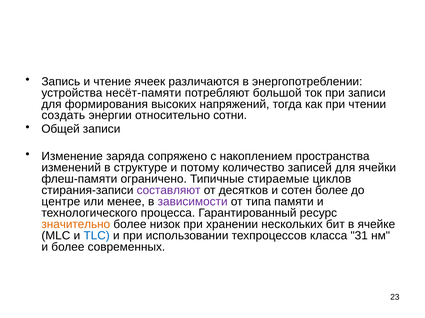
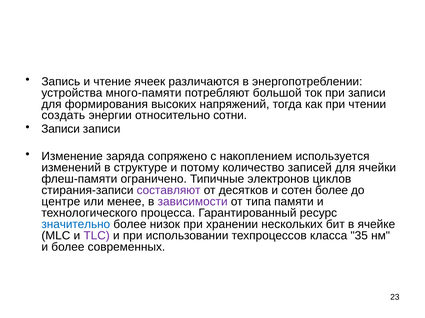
несёт-памяти: несёт-памяти -> много-памяти (144, 93)
Общей: Общей -> Записи (61, 129)
пространства: пространства -> используется (333, 157)
стираемые: стираемые -> электронов (278, 179)
значительно colour: orange -> blue (76, 225)
TLC colour: blue -> purple (97, 236)
31: 31 -> 35 (359, 236)
